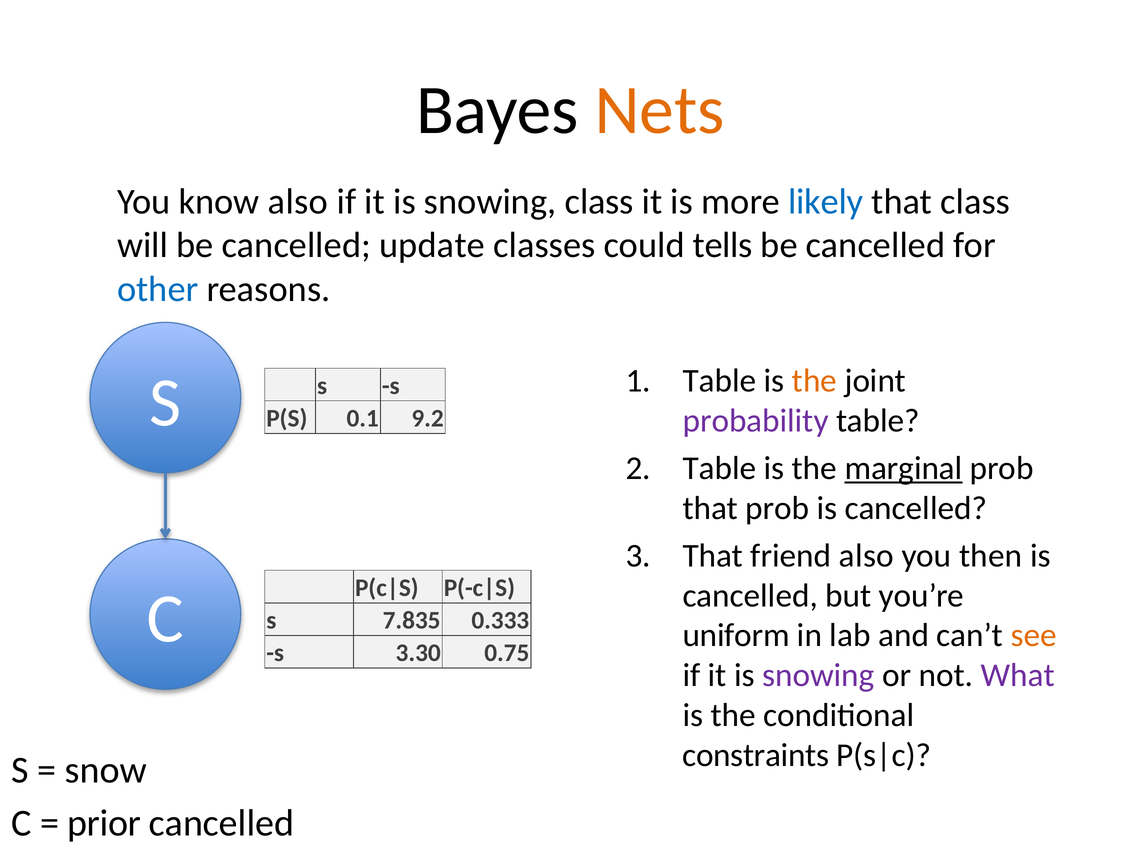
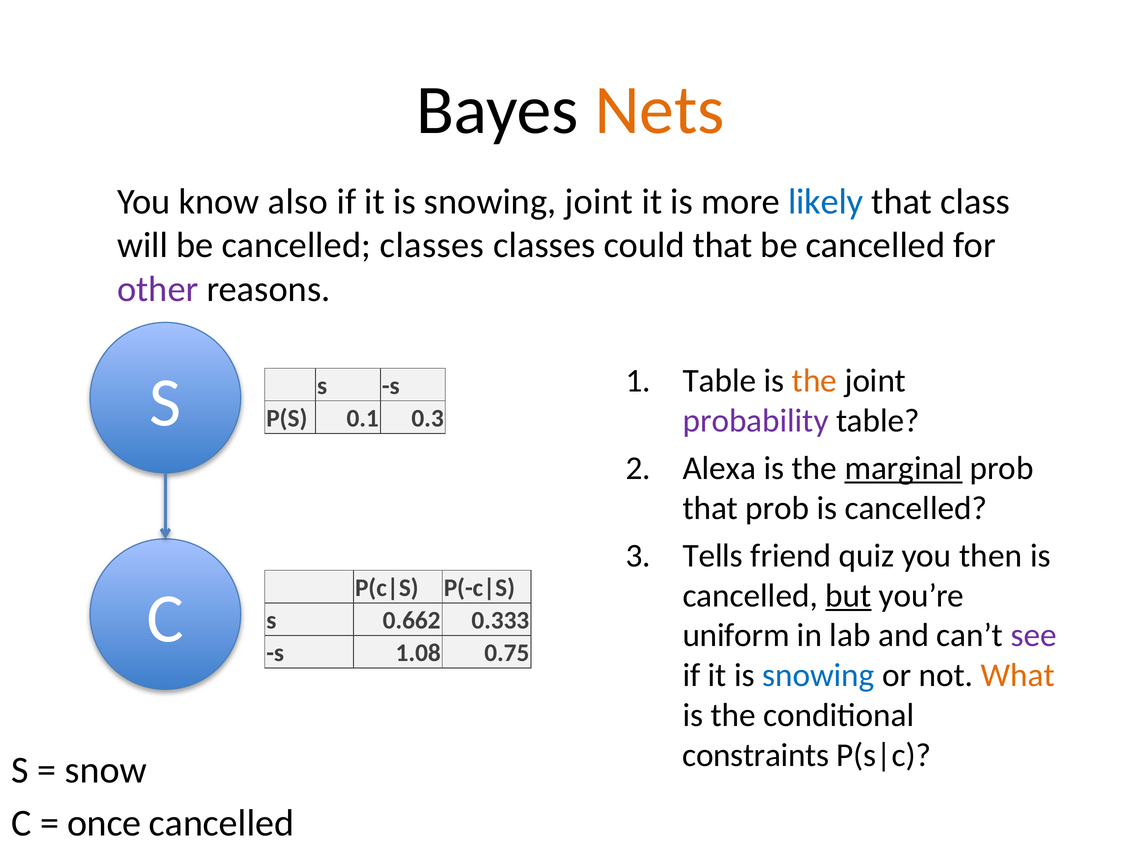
snowing class: class -> joint (599, 202)
cancelled update: update -> classes (432, 246)
could tells: tells -> that (723, 246)
other colour: blue -> purple (158, 289)
9.2: 9.2 -> 0.3 (428, 419)
Table: Table -> Alexa (719, 469)
That: That -> Tells (713, 556)
friend also: also -> quiz (867, 556)
but underline: none -> present (848, 596)
7.835: 7.835 -> 0.662 (412, 621)
see colour: orange -> purple (1034, 636)
3.30: 3.30 -> 1.08 (418, 653)
snowing colour: purple -> blue (818, 676)
What colour: purple -> orange (1018, 676)
prior: prior -> once (104, 824)
